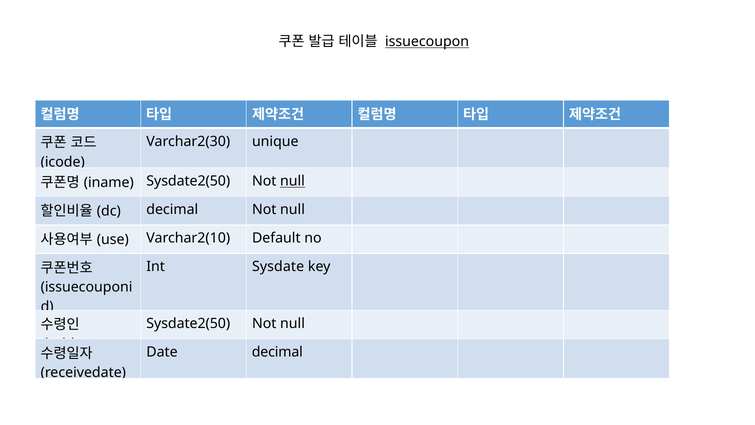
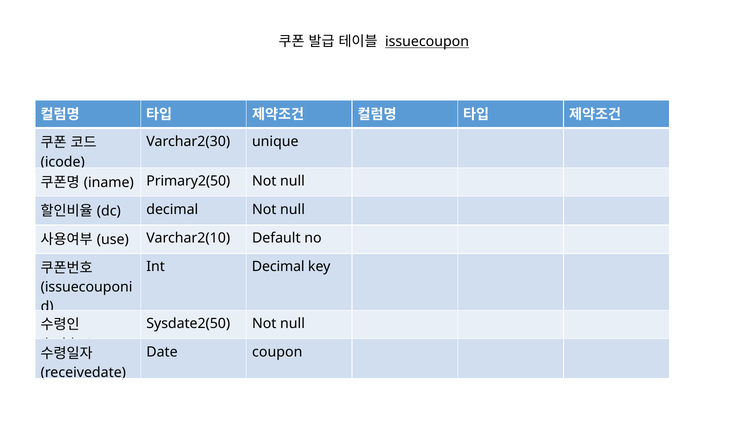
Sysdate2(50: Sysdate2(50 -> Primary2(50 (188, 181)
null underline: present -> none (292, 181)
Int Sysdate: Sysdate -> Decimal (278, 267)
Date decimal: decimal -> coupon (277, 352)
